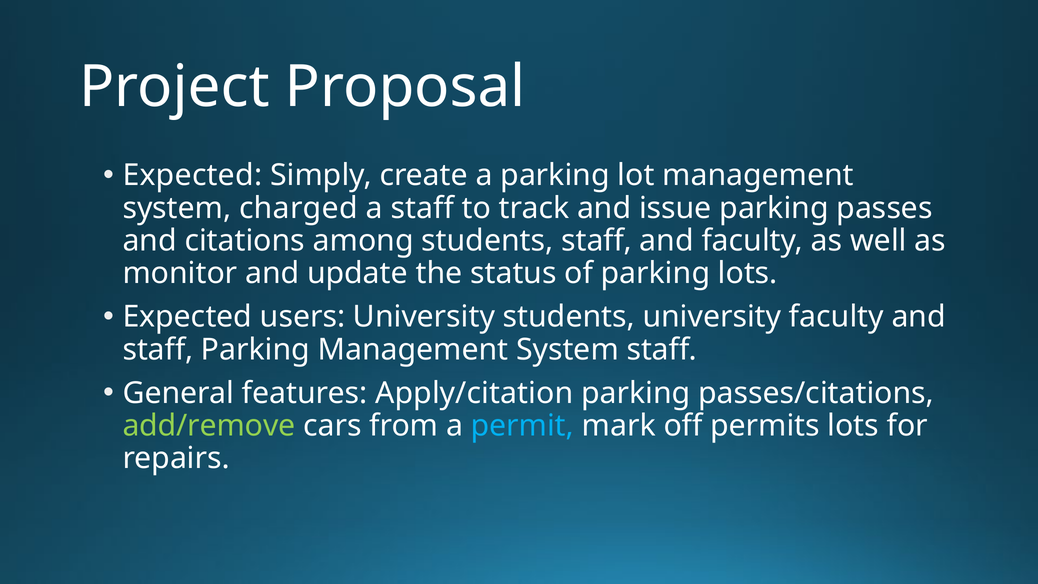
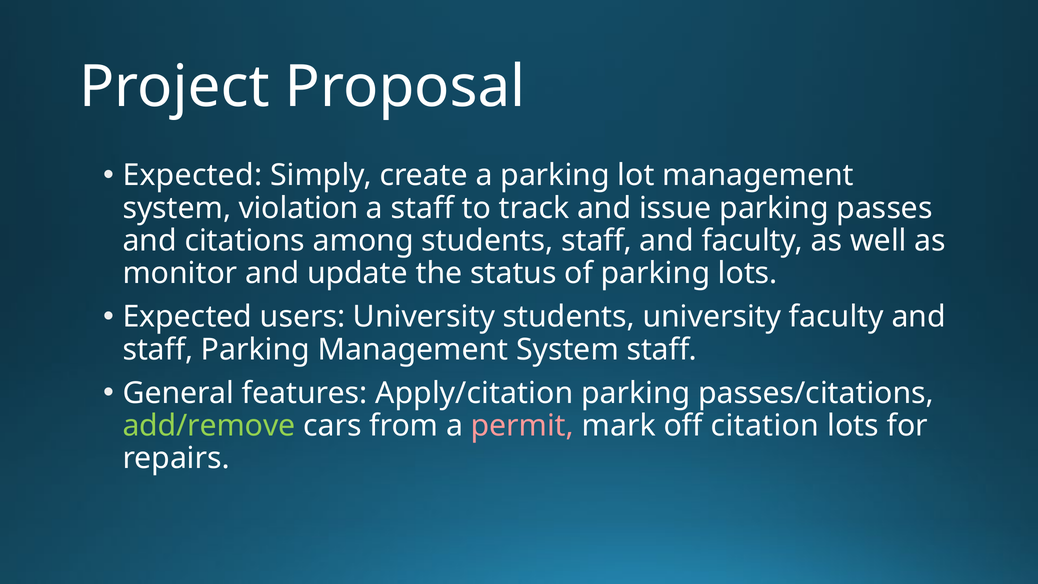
charged: charged -> violation (299, 208)
permit colour: light blue -> pink (522, 426)
permits: permits -> citation (765, 426)
